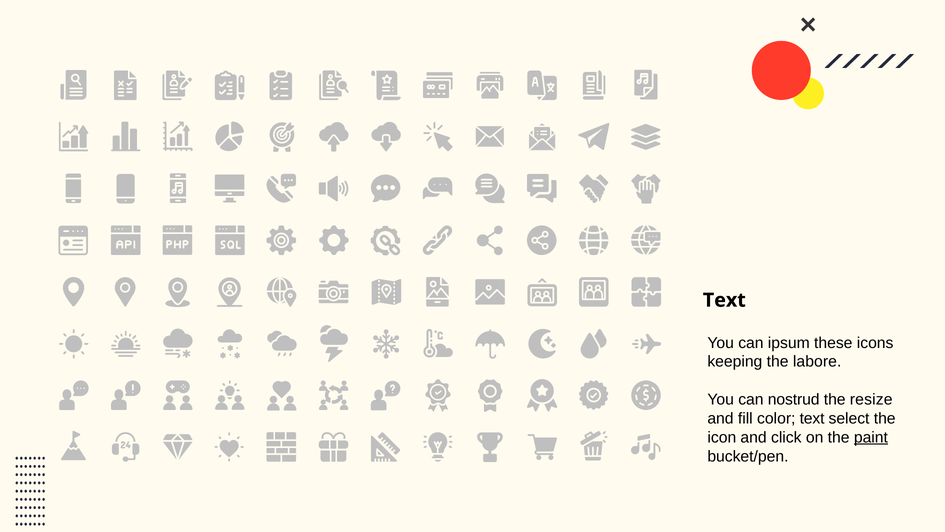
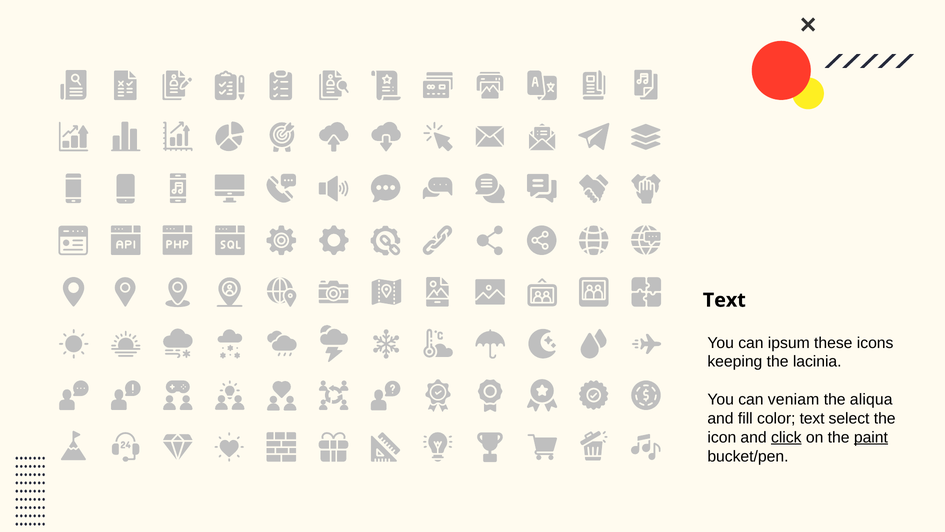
labore: labore -> lacinia (817, 361)
nostrud: nostrud -> veniam (794, 399)
resize: resize -> aliqua (871, 399)
click underline: none -> present (786, 437)
